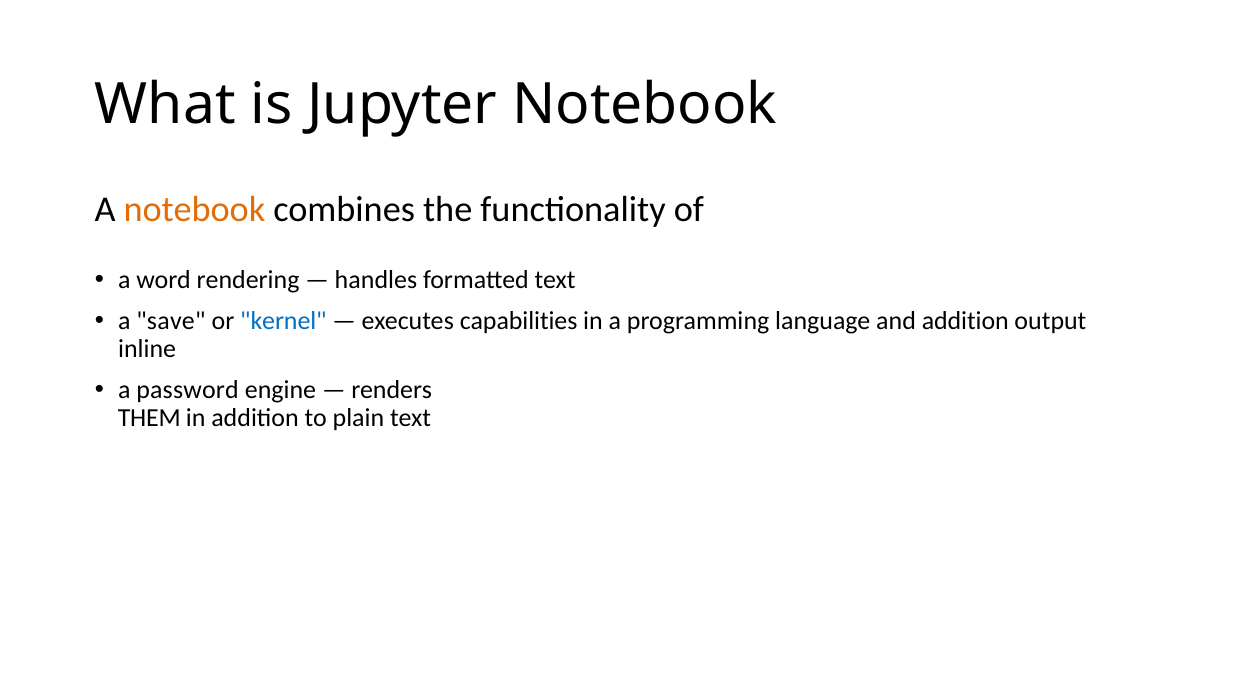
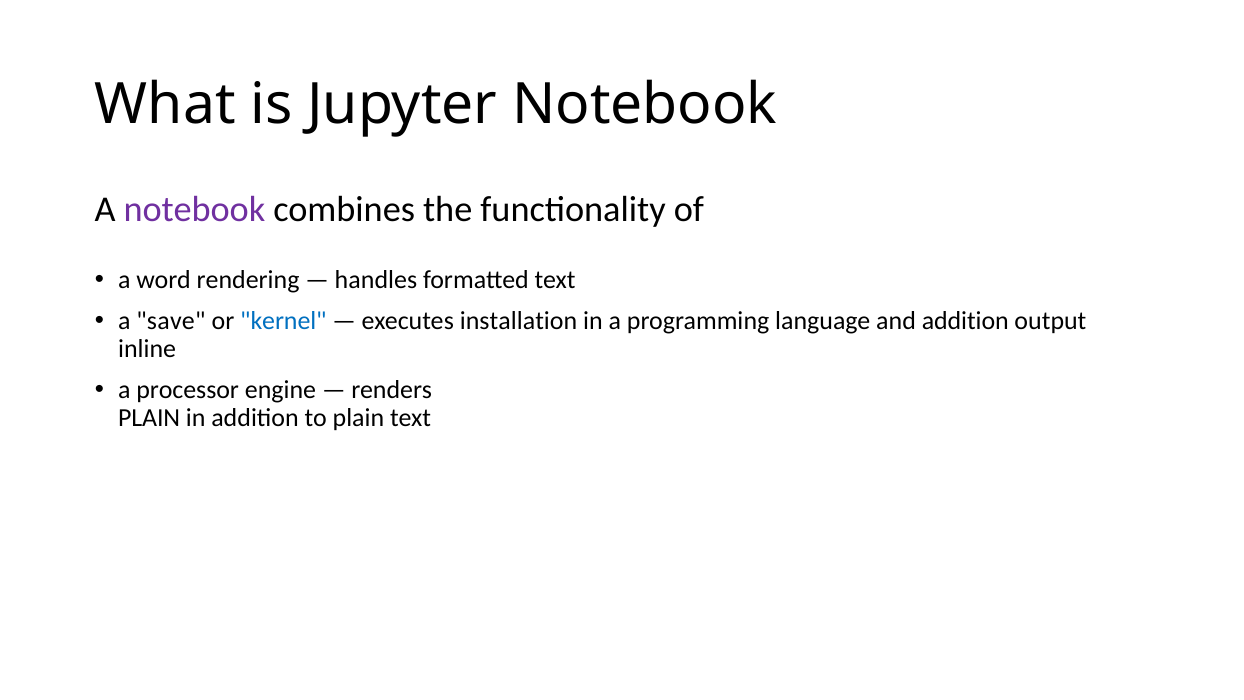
notebook colour: orange -> purple (194, 210)
capabilities: capabilities -> installation (519, 321)
password: password -> processor (188, 390)
THEM: THEM -> PLAIN (149, 418)
